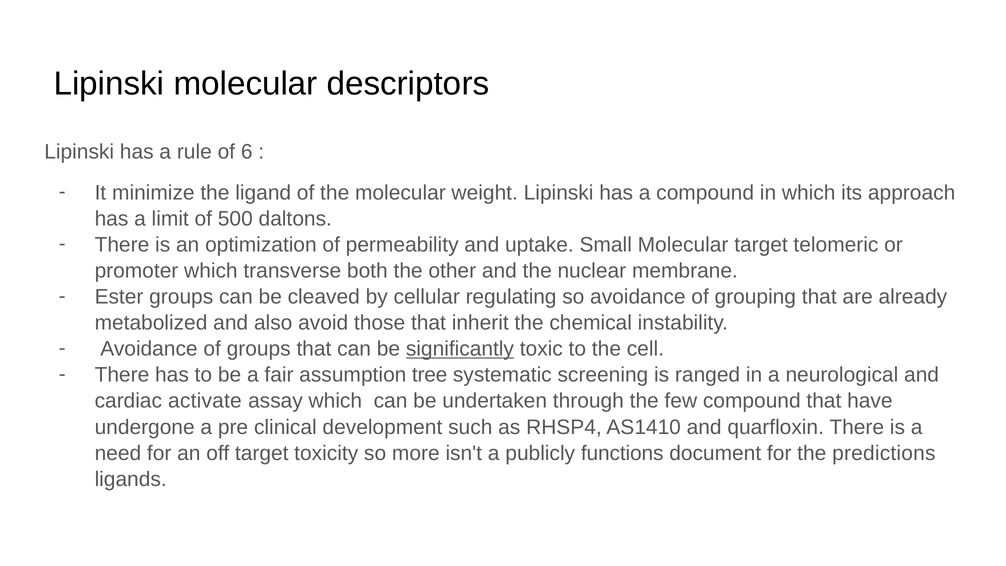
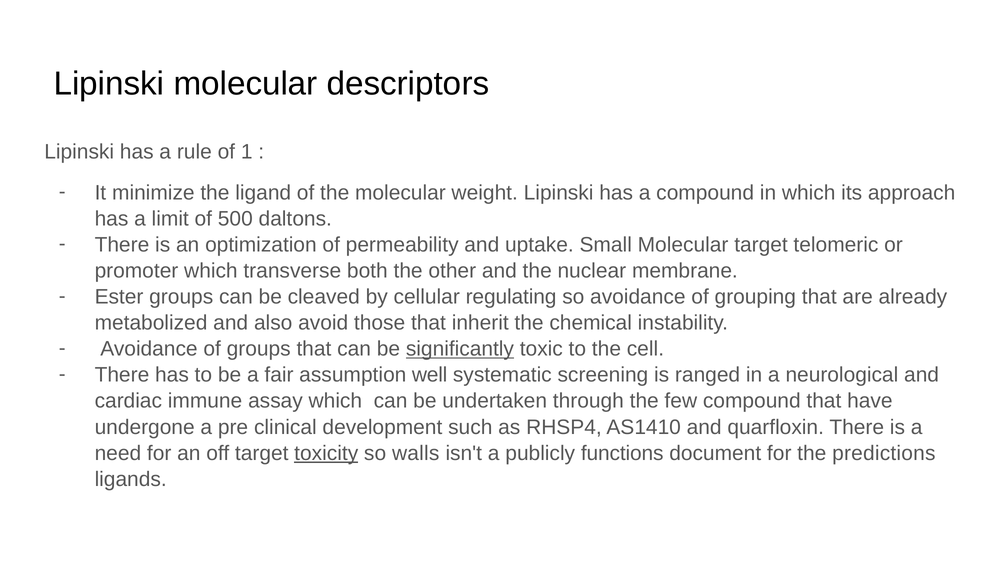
6: 6 -> 1 (247, 152)
tree: tree -> well (430, 375)
activate: activate -> immune (205, 401)
toxicity underline: none -> present (326, 453)
more: more -> walls (416, 453)
